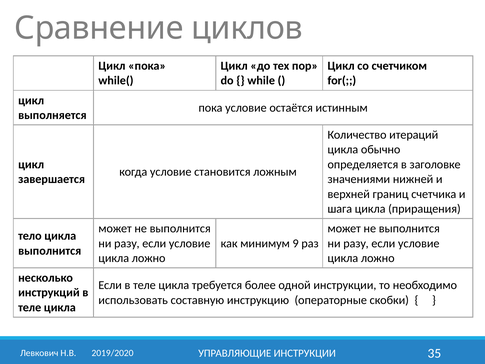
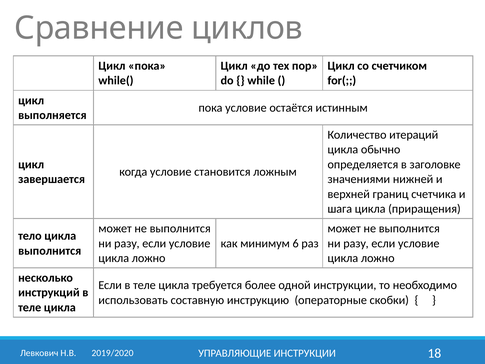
9: 9 -> 6 (296, 243)
35: 35 -> 18 (434, 353)
